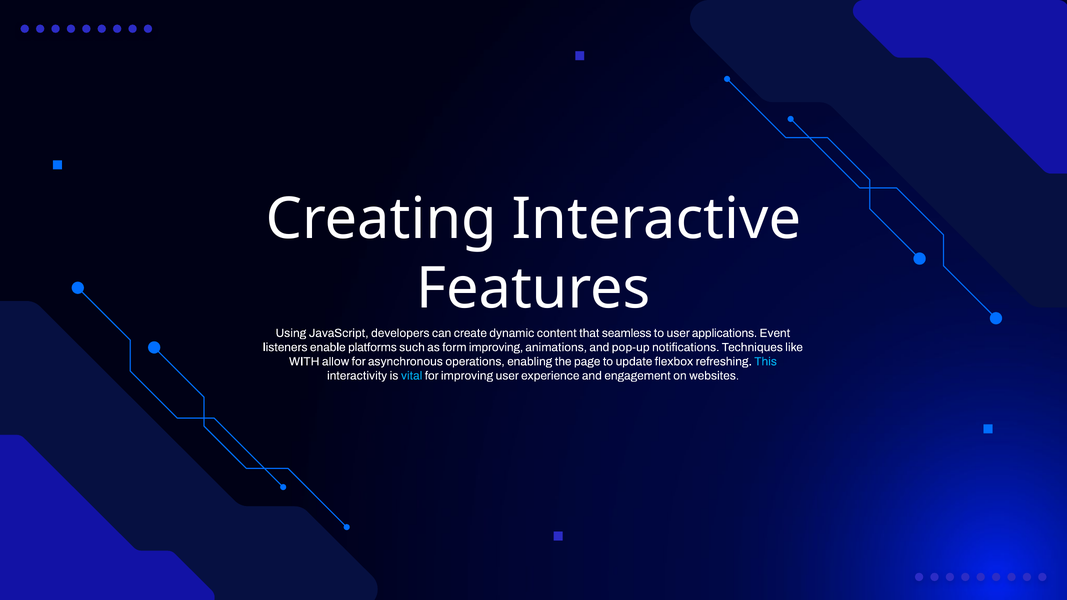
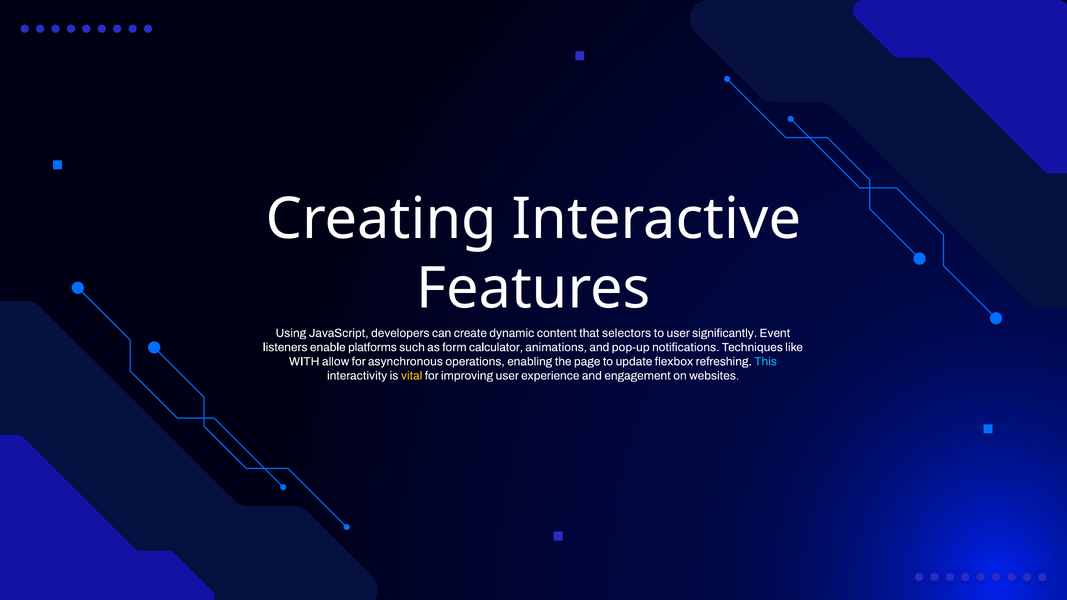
seamless: seamless -> selectors (627, 333)
applications: applications -> significantly (725, 333)
form improving: improving -> calculator (496, 347)
vital colour: light blue -> yellow (412, 376)
